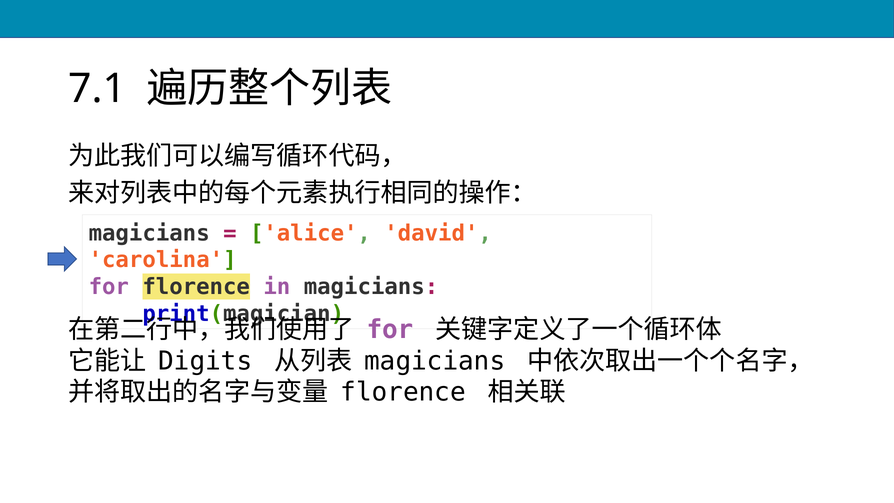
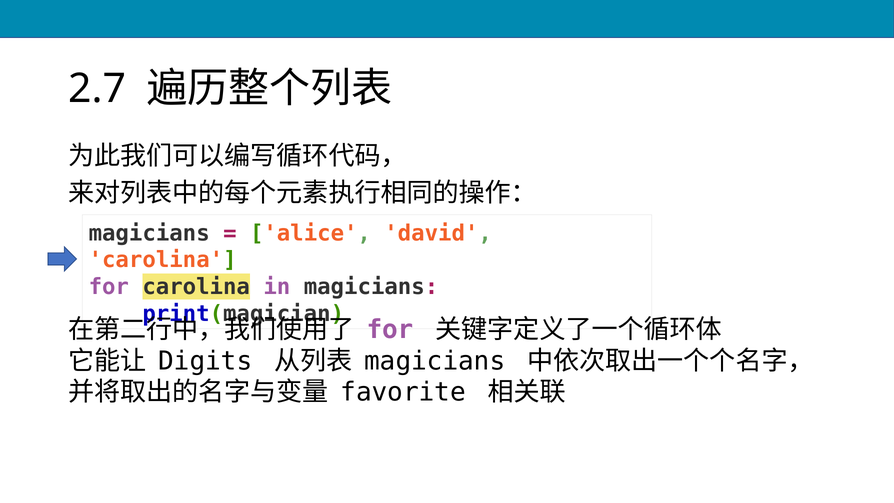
7.1: 7.1 -> 2.7 (97, 89)
for florence: florence -> carolina (196, 287)
florence: florence -> favorite (403, 392)
